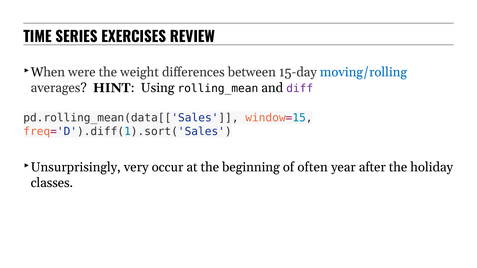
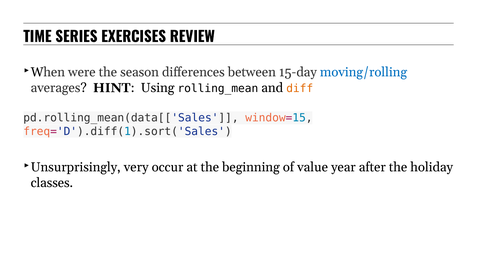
weight: weight -> season (140, 72)
diff colour: purple -> orange (300, 88)
often: often -> value (313, 167)
